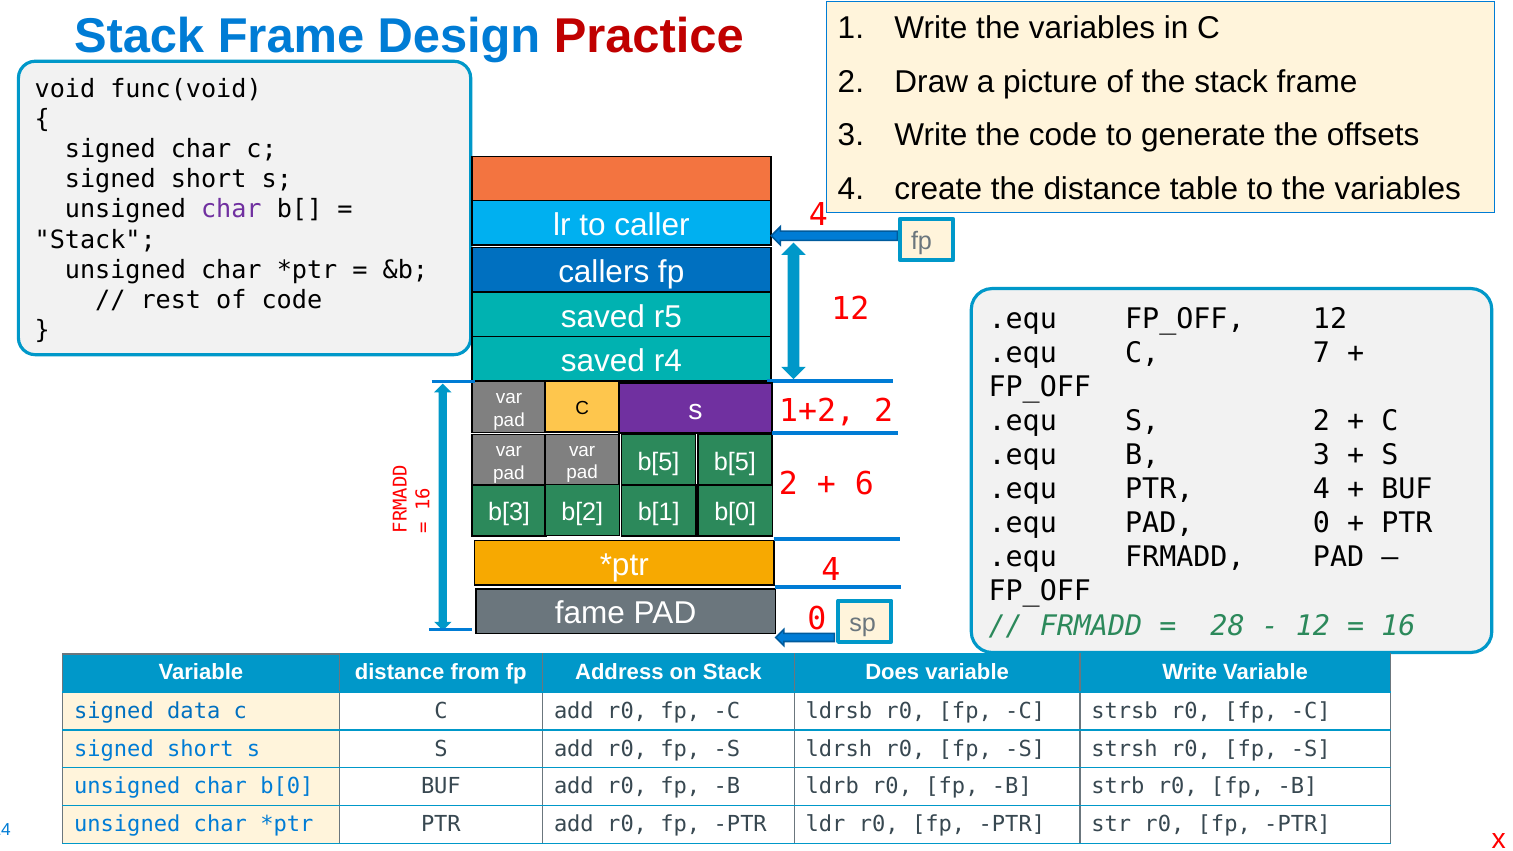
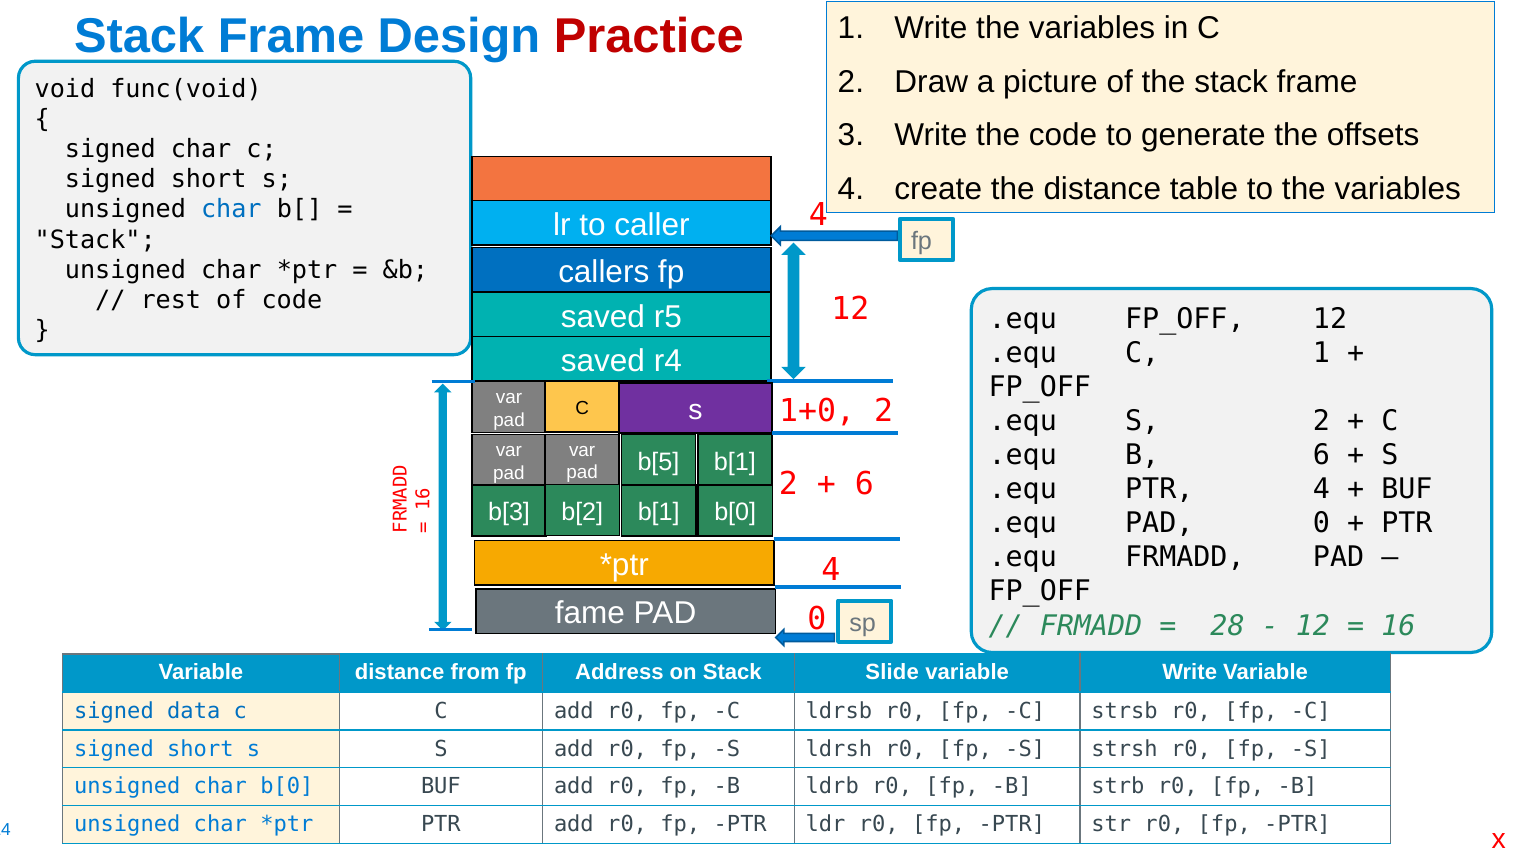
char colour: purple -> blue (231, 210)
C 7: 7 -> 1 (1321, 353)
1+2: 1+2 -> 1+0 (817, 411)
B 3: 3 -> 6 (1321, 455)
b[5 b[5: b[5 -> b[1 (735, 462)
Does: Does -> Slide (892, 673)
